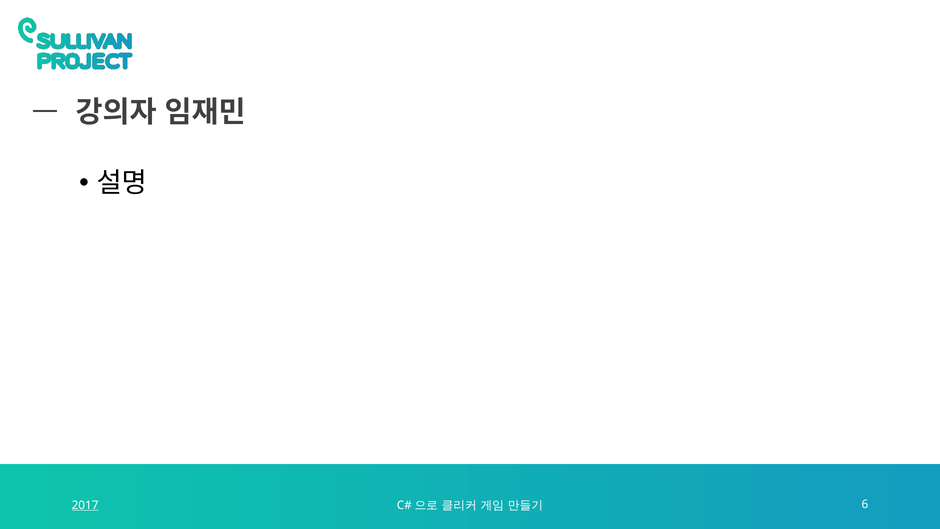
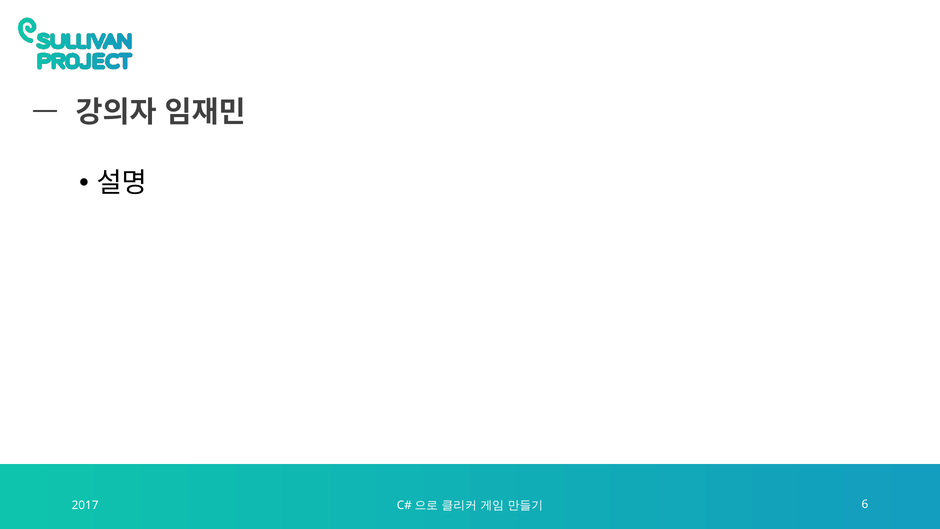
2017 underline: present -> none (85, 505)
